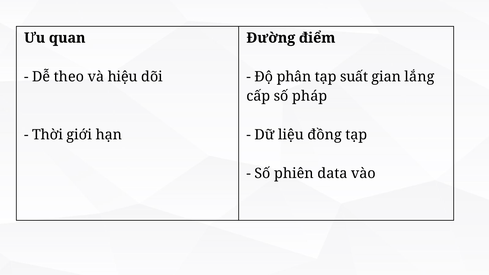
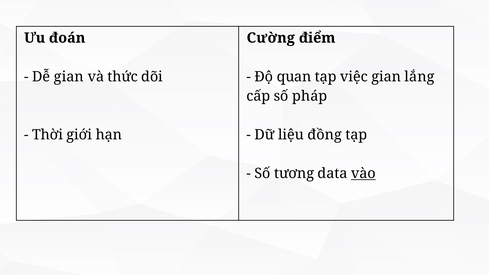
quan: quan -> đoán (67, 38)
Đường: Đường -> Cường (271, 38)
Dễ theo: theo -> gian (69, 77)
hiệu: hiệu -> thức (123, 77)
phân: phân -> quan (294, 77)
suất: suất -> việc (354, 77)
phiên: phiên -> tương (294, 174)
vào underline: none -> present (363, 174)
